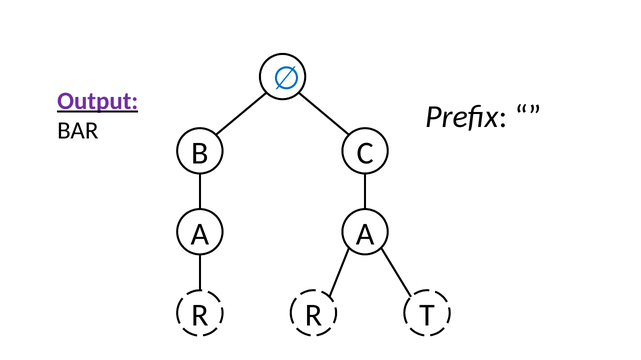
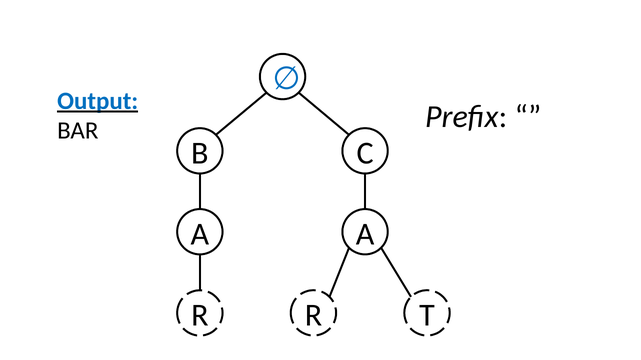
Output colour: purple -> blue (98, 101)
